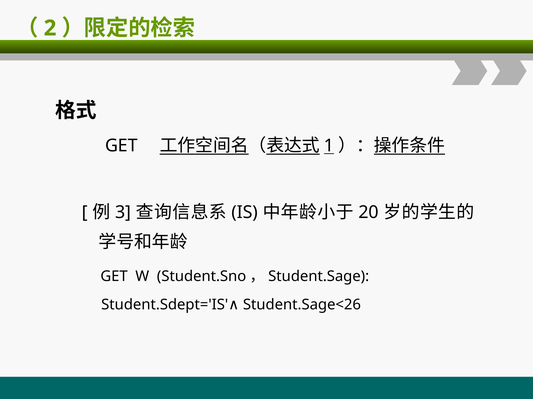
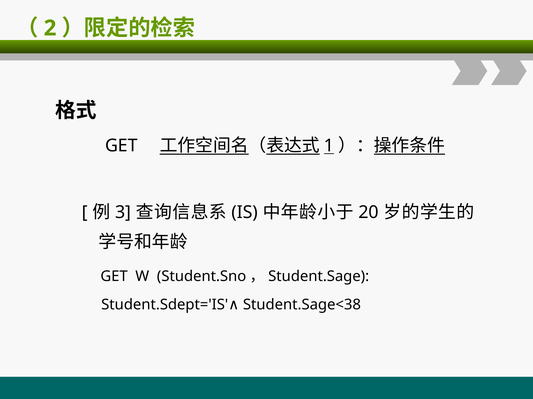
Student.Sage<26: Student.Sage<26 -> Student.Sage<38 (302, 305)
